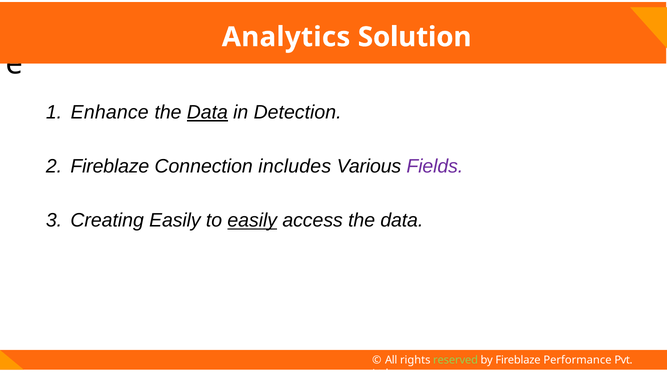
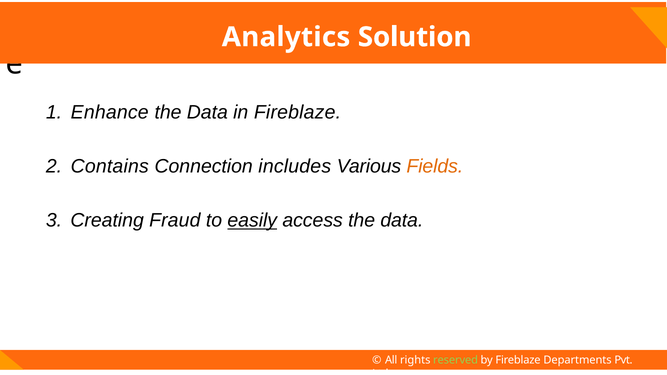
Data underline: present -> none (207, 112)
in Detection: Detection -> Fireblaze (297, 112)
Fireblaze: Fireblaze -> Contains (110, 167)
Fields colour: purple -> orange (435, 167)
Creating Easily: Easily -> Fraud (175, 221)
Performance: Performance -> Departments (578, 360)
